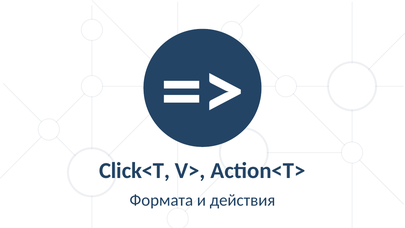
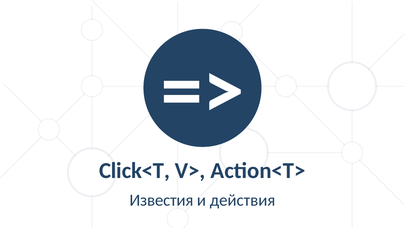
Формата: Формата -> Известия (161, 200)
